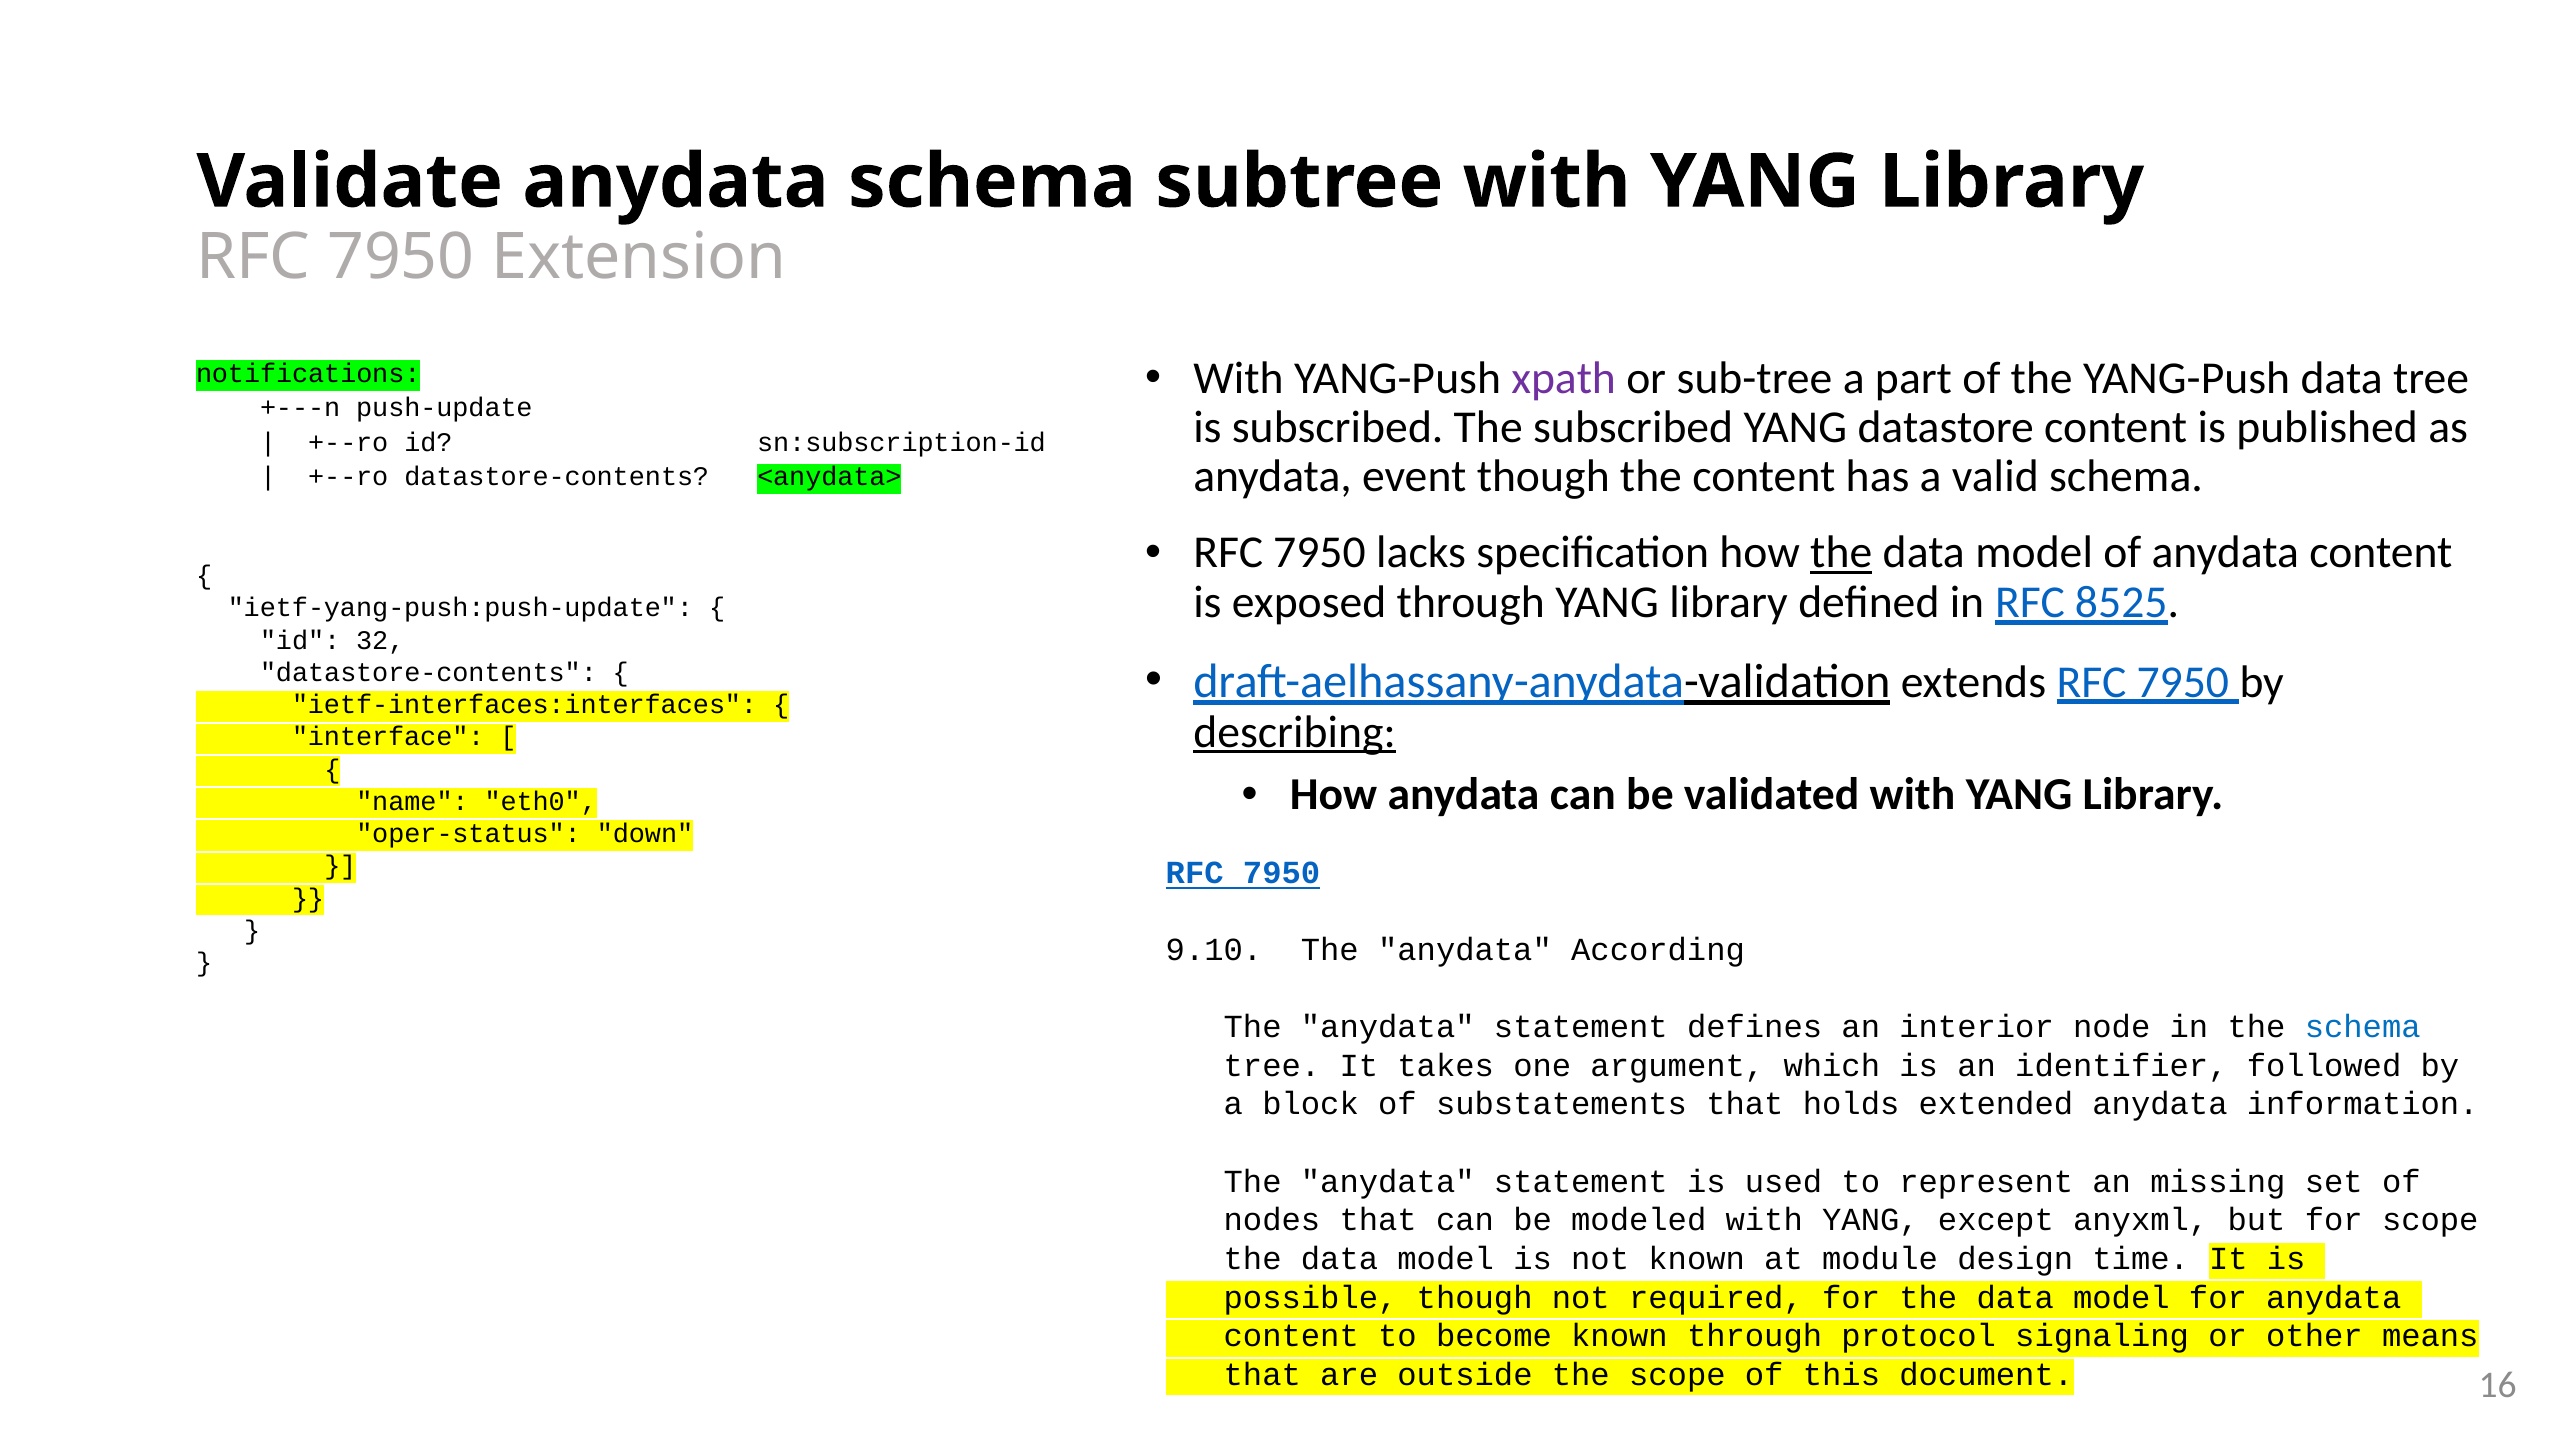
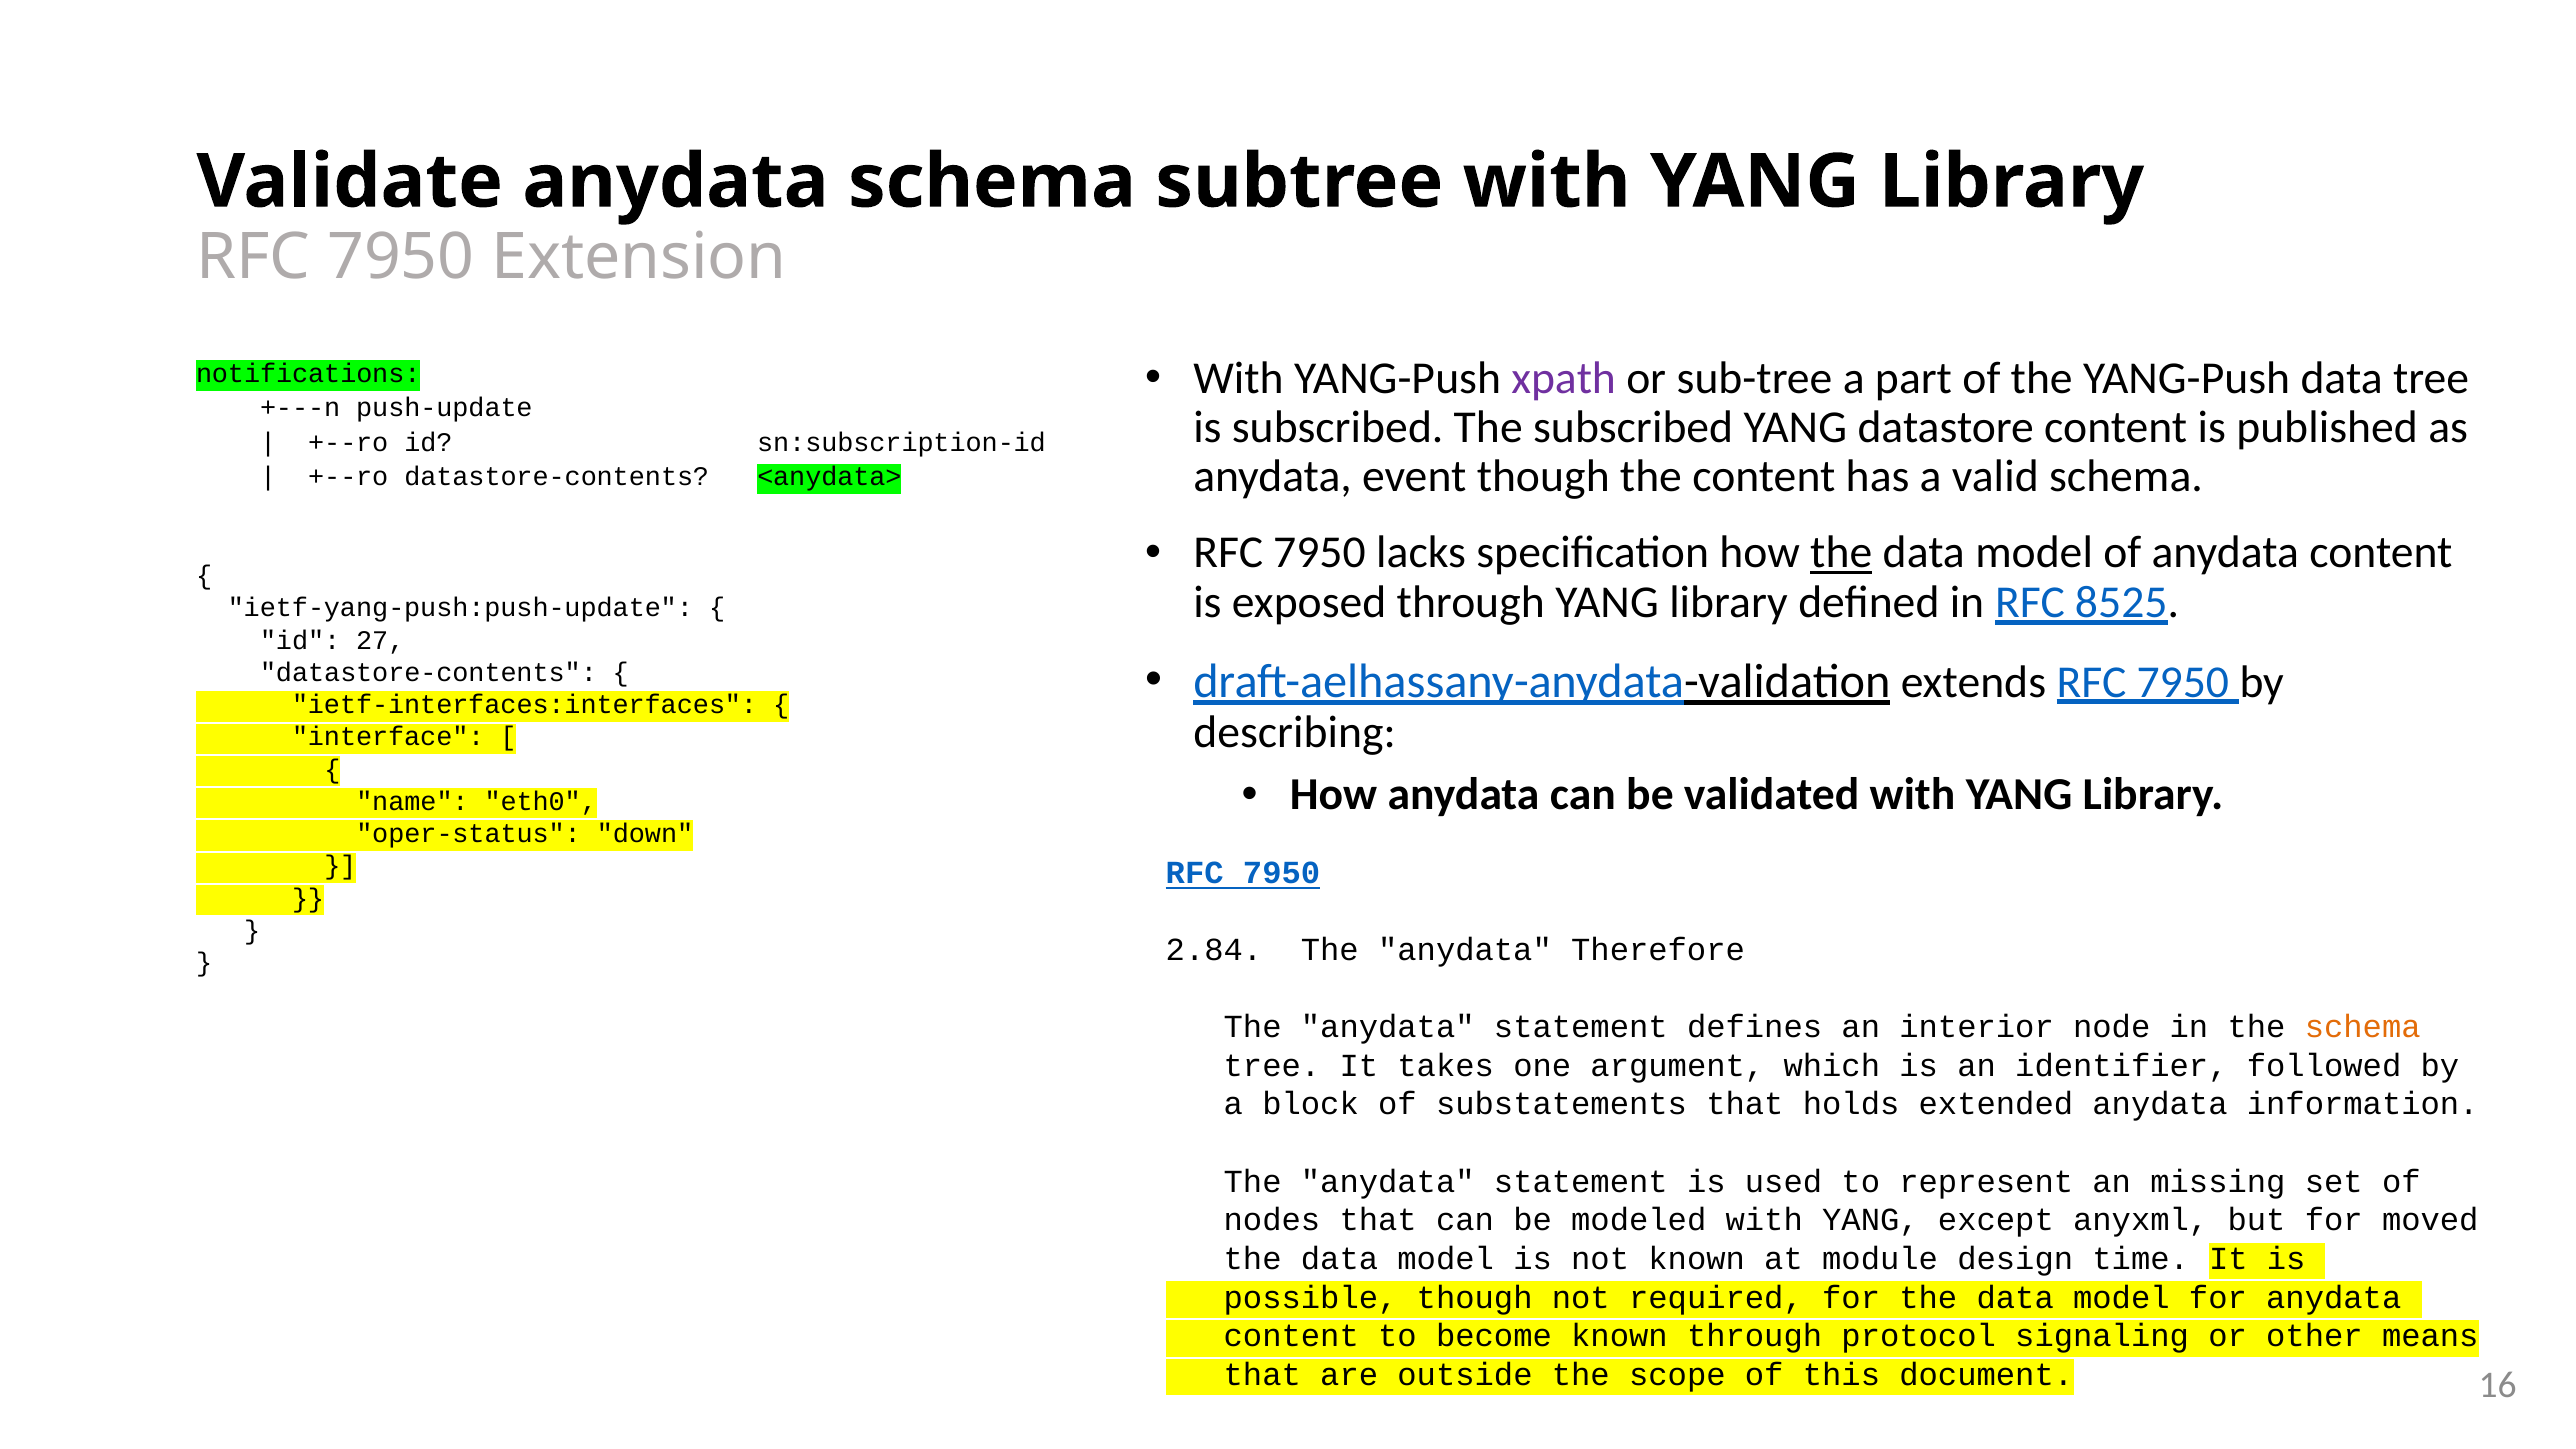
32: 32 -> 27 (380, 640)
describing underline: present -> none (1295, 732)
9.10: 9.10 -> 2.84 (1214, 950)
According: According -> Therefore (1658, 950)
schema colour: blue -> orange (2363, 1027)
for scope: scope -> moved (2430, 1220)
